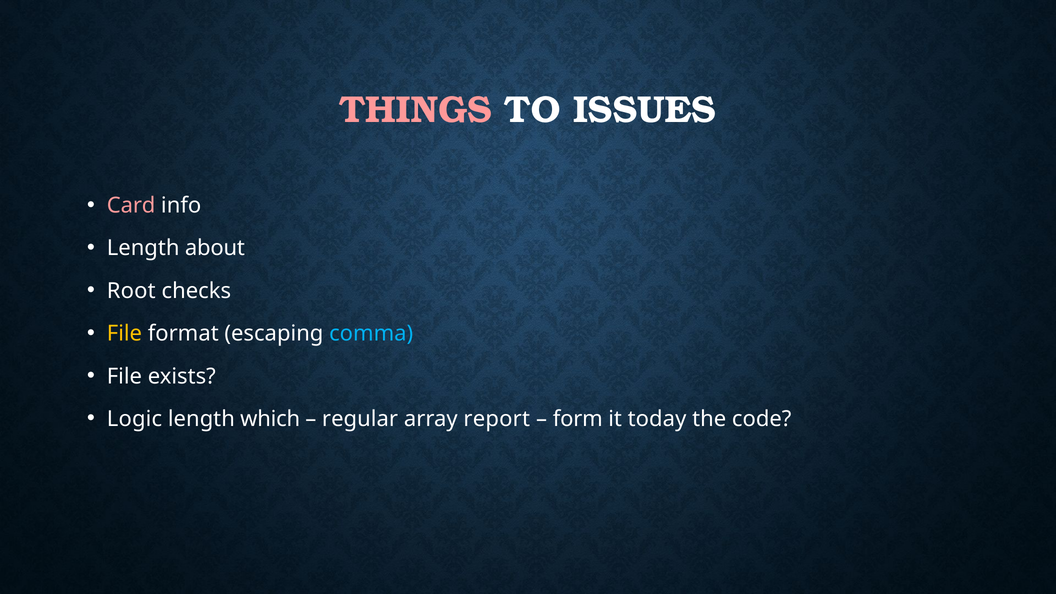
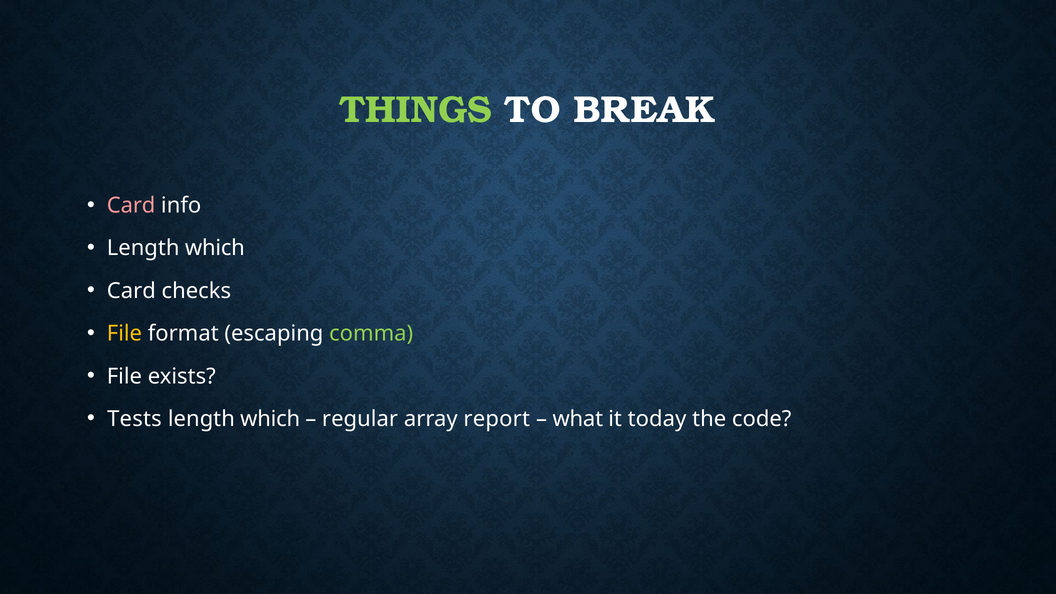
THINGS colour: pink -> light green (415, 110)
ISSUES: ISSUES -> BREAK (644, 110)
about: about -> which (215, 248)
Root: Root -> Card (131, 291)
comma colour: light blue -> light green (371, 334)
Logic: Logic -> Tests (134, 419)
form: form -> what (578, 419)
